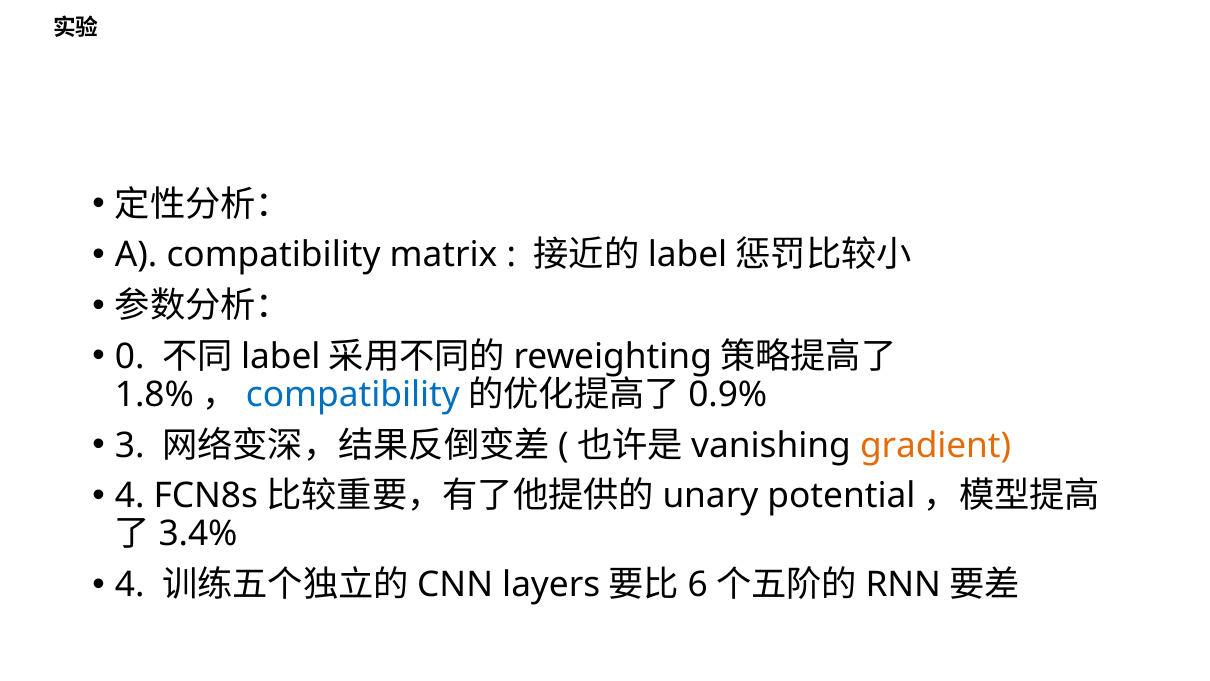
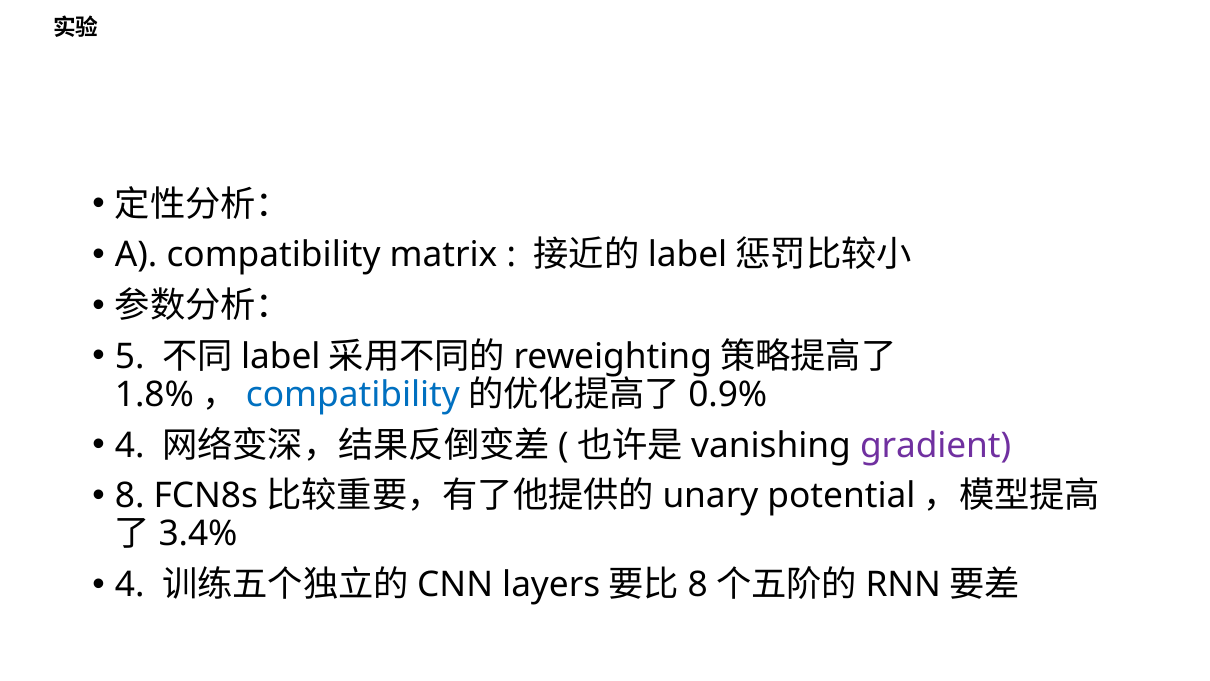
0: 0 -> 5 (130, 356)
3: 3 -> 4 (130, 445)
gradient colour: orange -> purple (936, 445)
4: 4 -> 8 (130, 496)
6: 6 -> 8 (698, 585)
